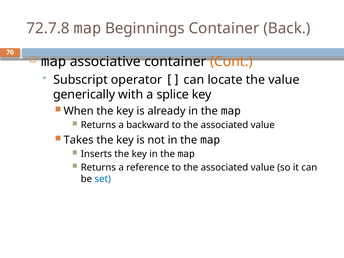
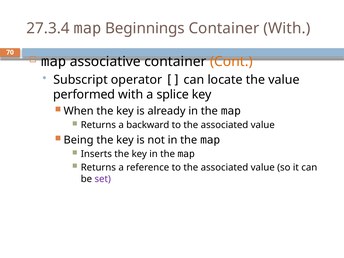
72.7.8: 72.7.8 -> 27.3.4 (48, 28)
Container Back: Back -> With (287, 28)
generically: generically -> performed (84, 95)
Takes: Takes -> Being (79, 140)
set colour: blue -> purple (103, 179)
